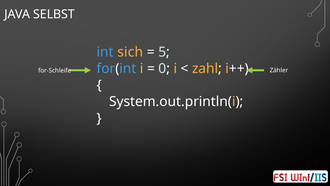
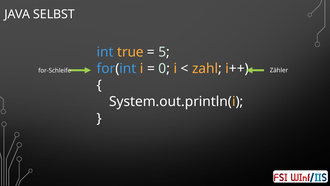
sich: sich -> true (130, 52)
